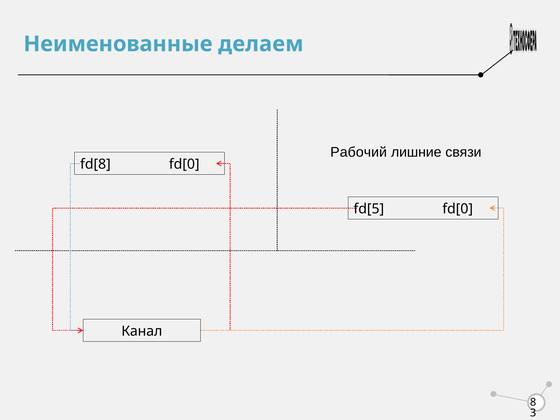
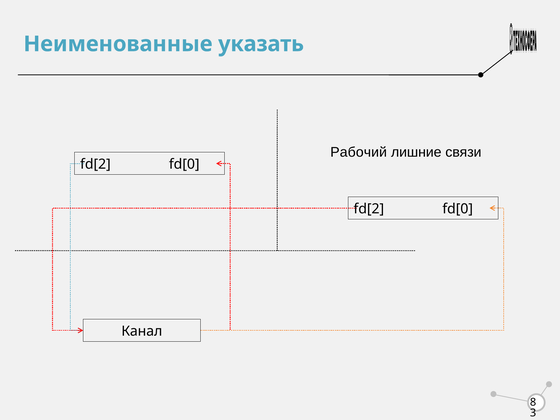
делаем: делаем -> указать (261, 44)
fd[8: fd[8 -> fd[2 (95, 164)
fd[5: fd[5 -> fd[2 (369, 209)
